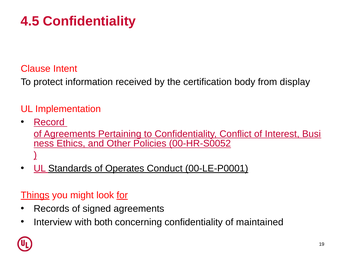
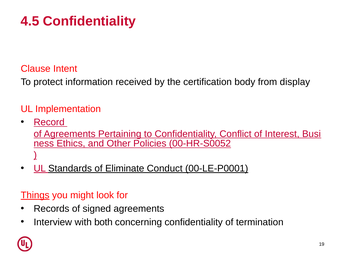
Operates: Operates -> Eliminate (125, 168)
for underline: present -> none (122, 195)
maintained: maintained -> termination (260, 222)
